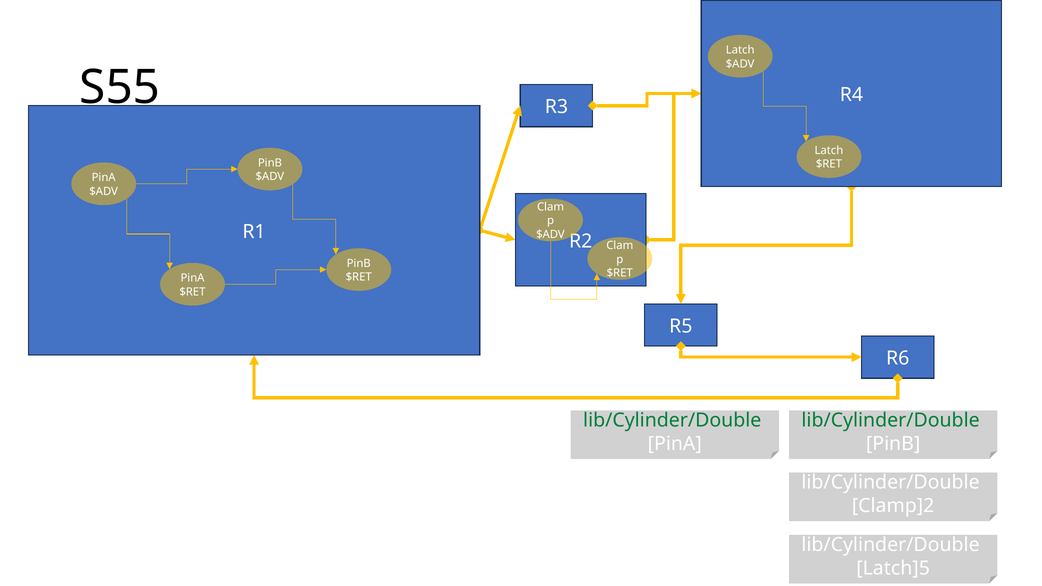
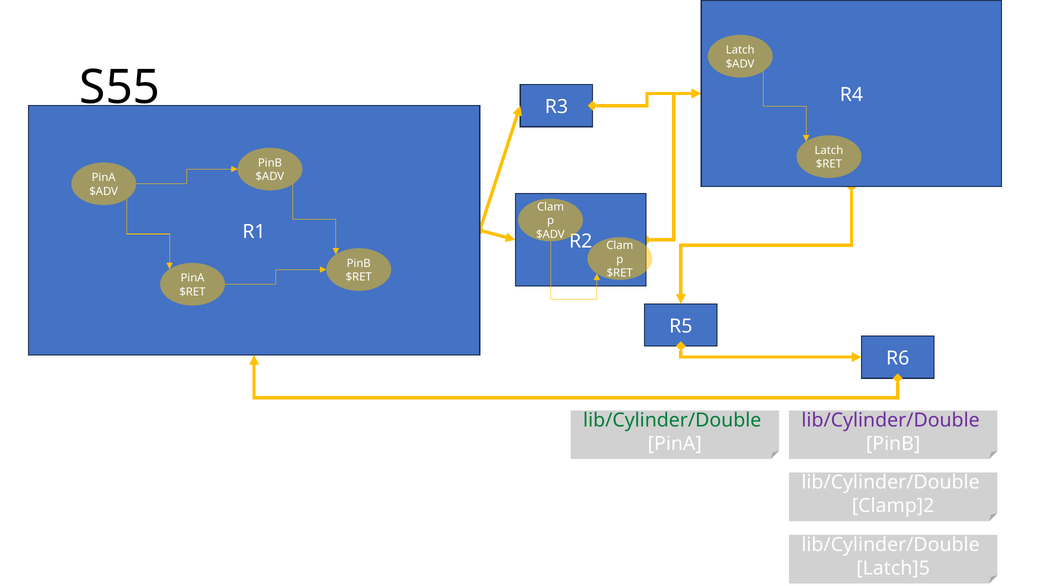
lib/Cylinder/Double colour: green -> purple (891, 420)
